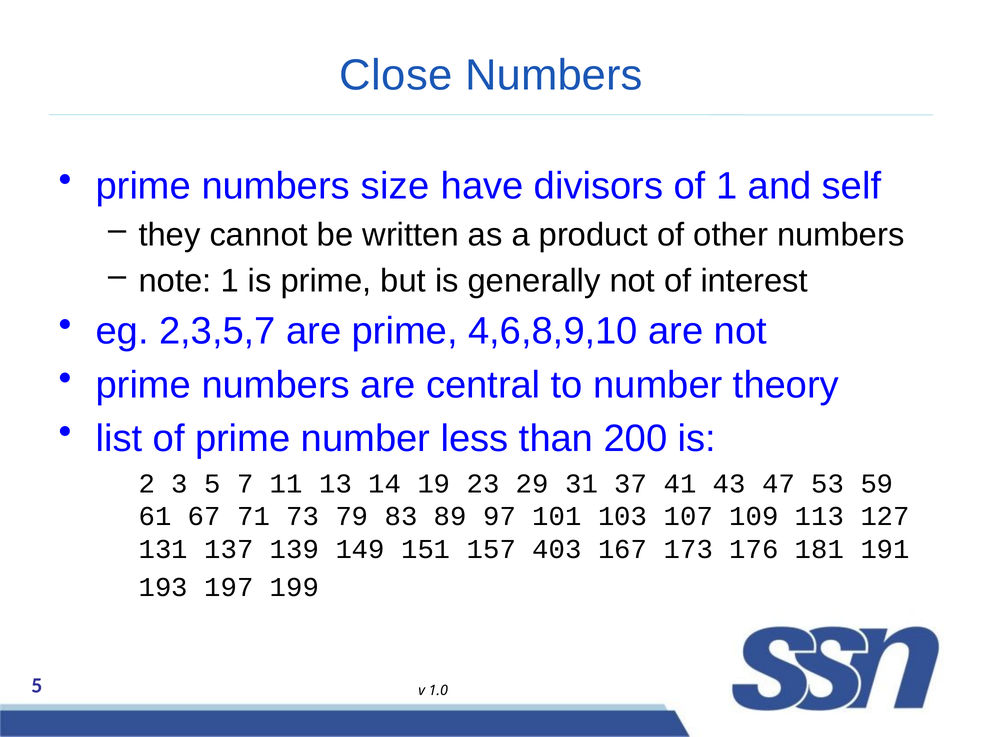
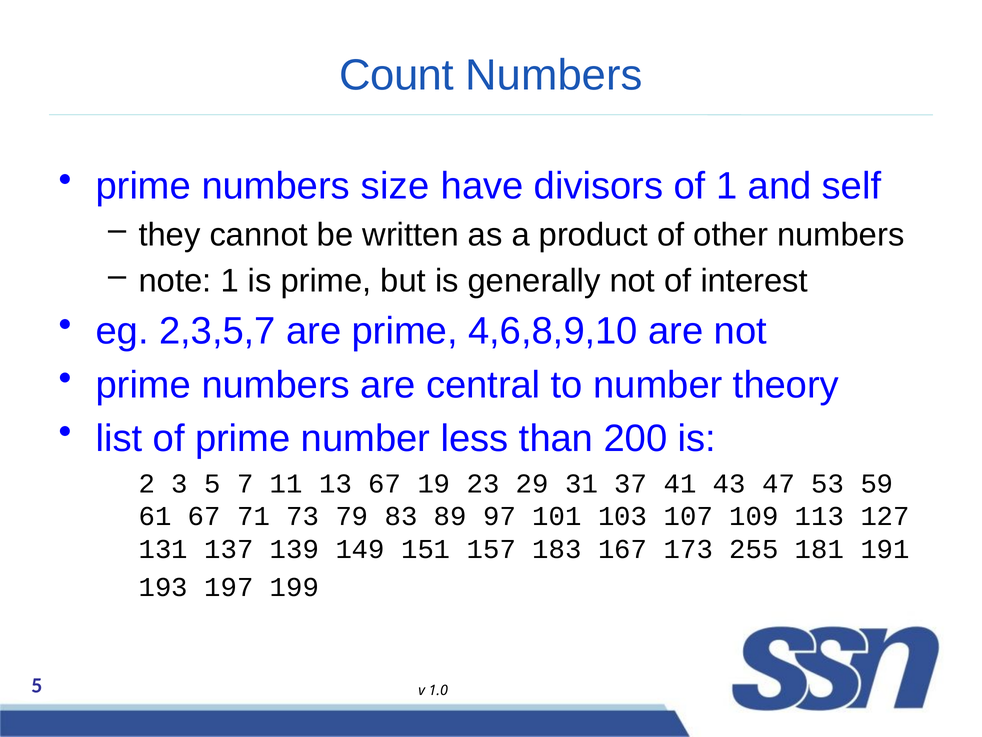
Close: Close -> Count (396, 75)
13 14: 14 -> 67 (385, 483)
403: 403 -> 183 (557, 549)
176: 176 -> 255 (754, 549)
